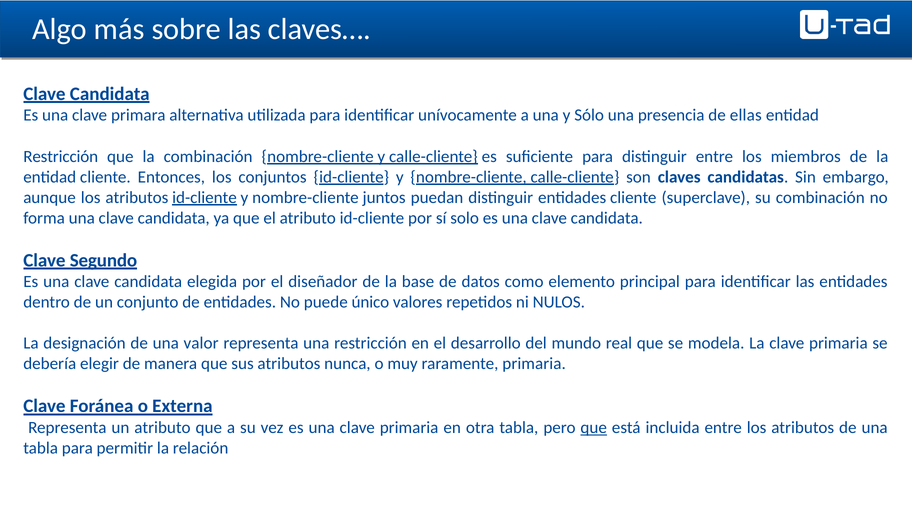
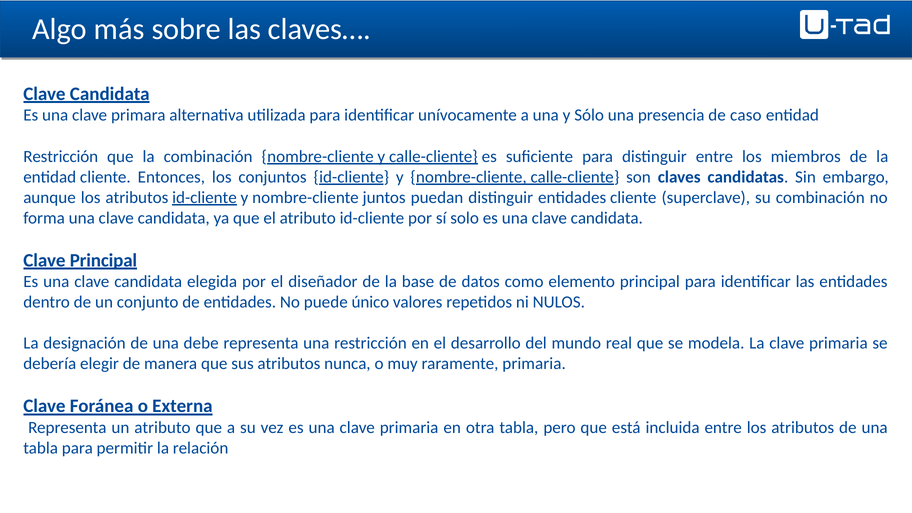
ellas: ellas -> caso (746, 115)
Clave Segundo: Segundo -> Principal (103, 260)
valor: valor -> debe (201, 343)
que underline: present -> none (594, 428)
